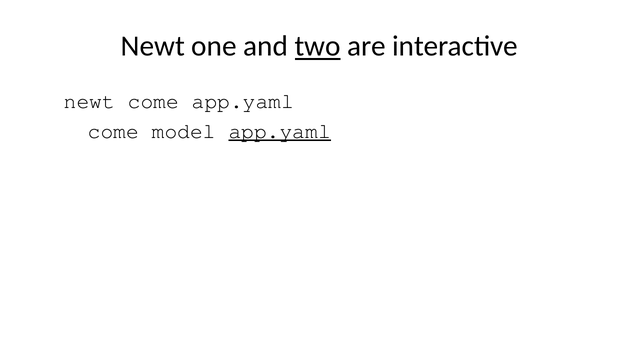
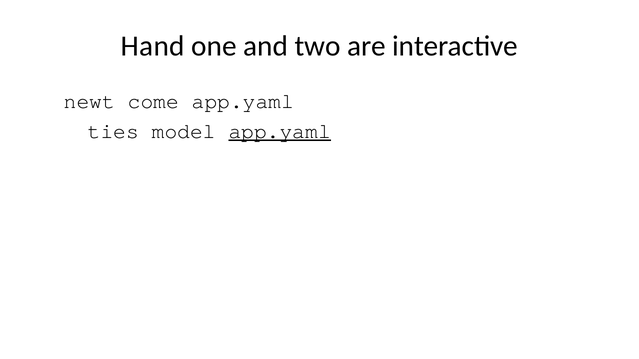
Newt: Newt -> Hand (153, 46)
two underline: present -> none (318, 46)
come: come -> ties (113, 131)
